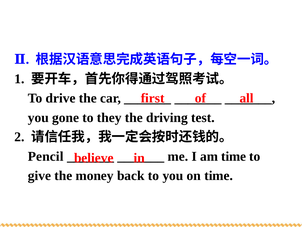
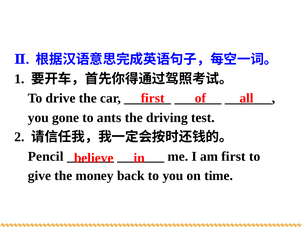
they: they -> ants (109, 117)
am time: time -> first (234, 156)
